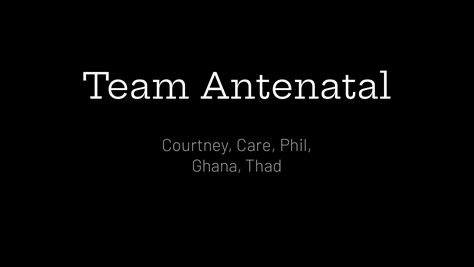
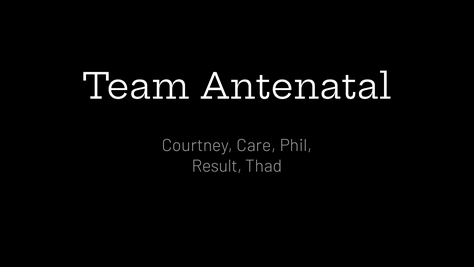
Ghana: Ghana -> Result (217, 166)
